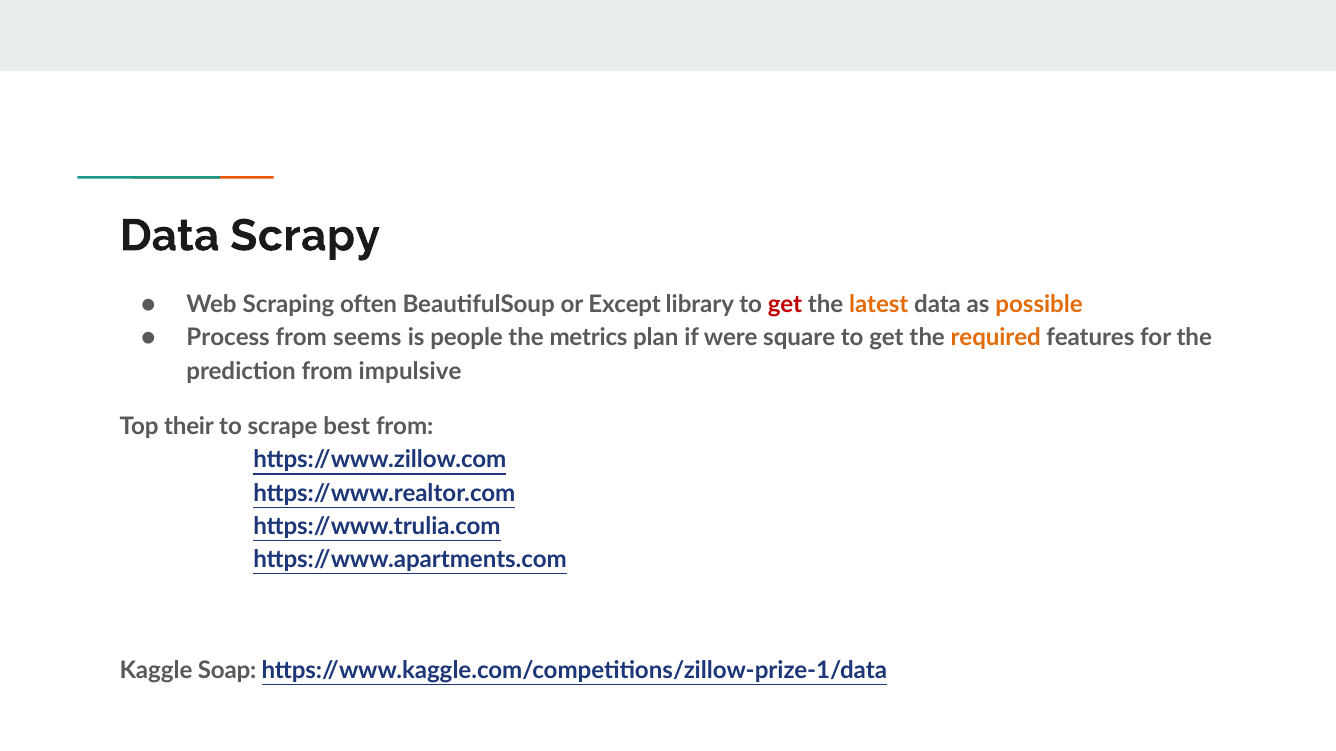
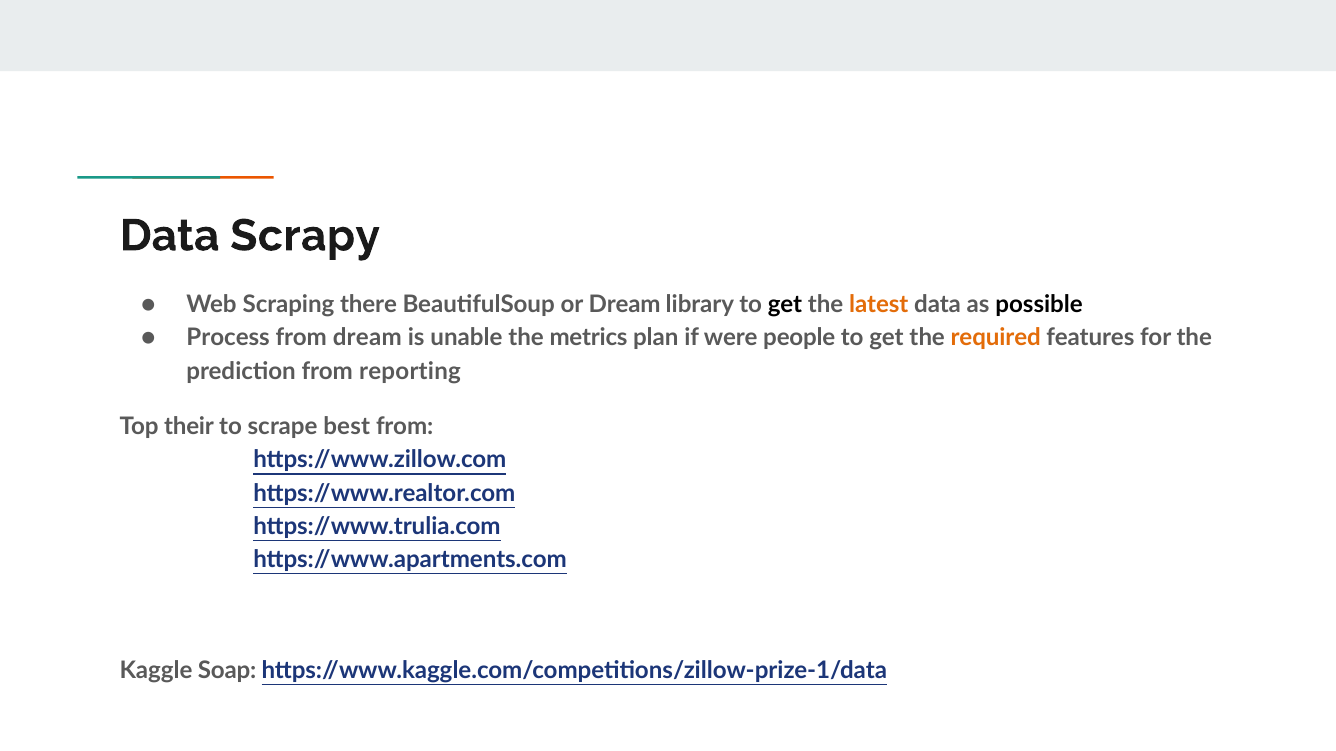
often: often -> there (369, 305)
or Except: Except -> Dream (625, 305)
get colour: red -> black (785, 305)
possible colour: orange -> black (1039, 305)
from seems: seems -> dream (367, 338)
people: people -> unable (466, 338)
square: square -> people (799, 338)
impulsive: impulsive -> reporting (410, 371)
